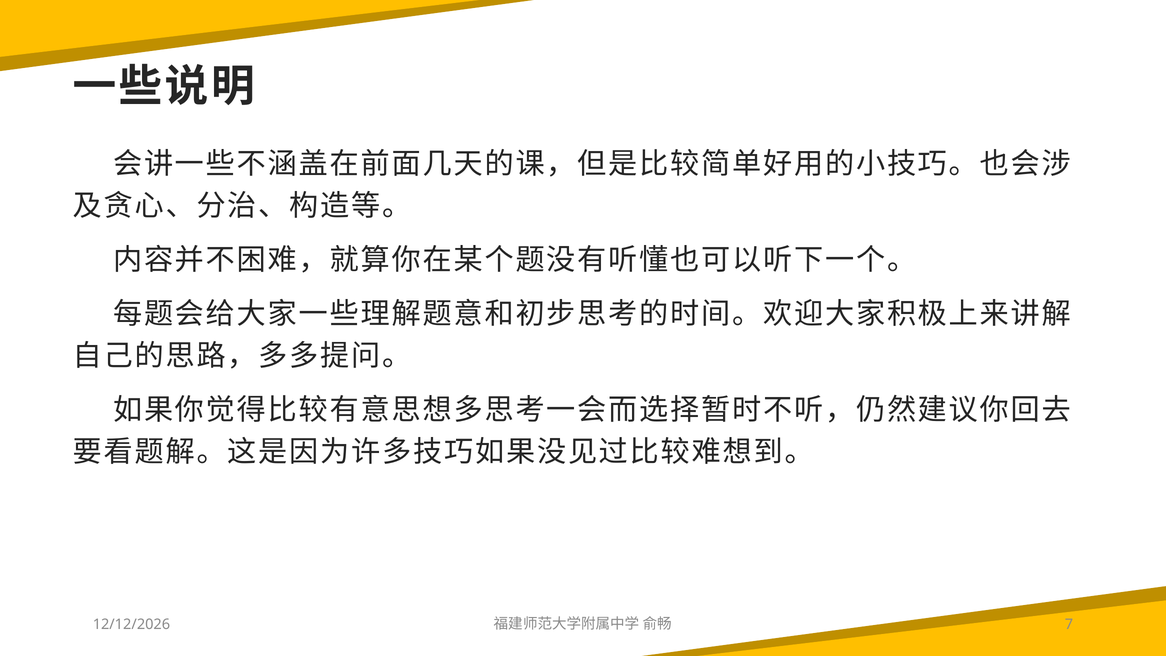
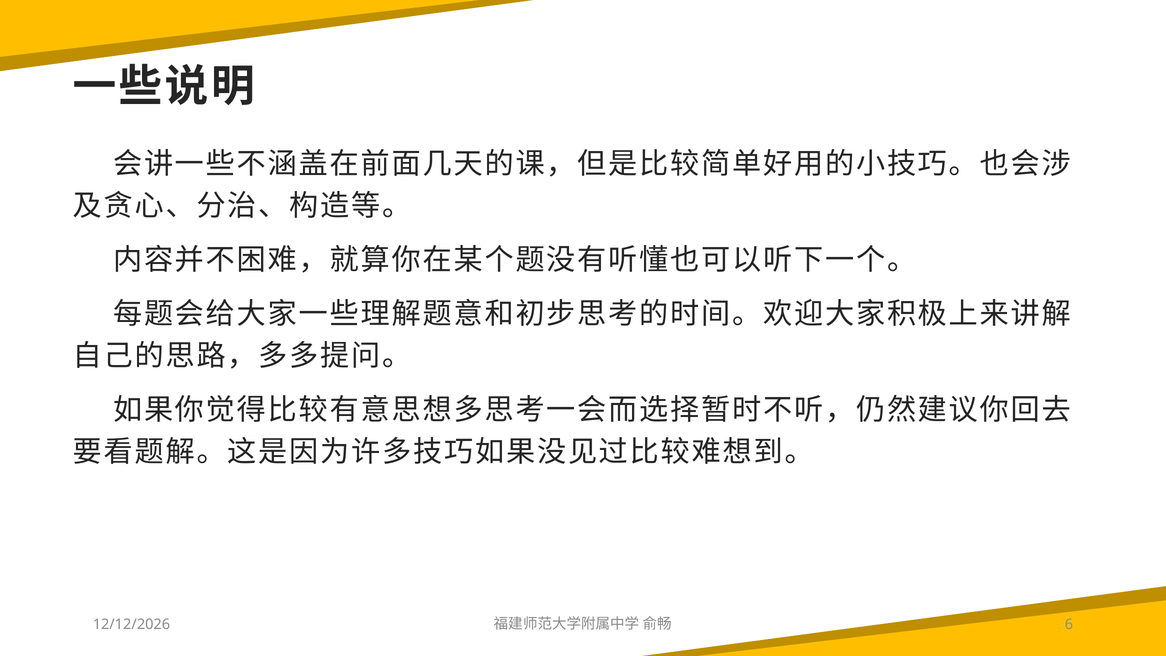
7: 7 -> 6 (1069, 624)
